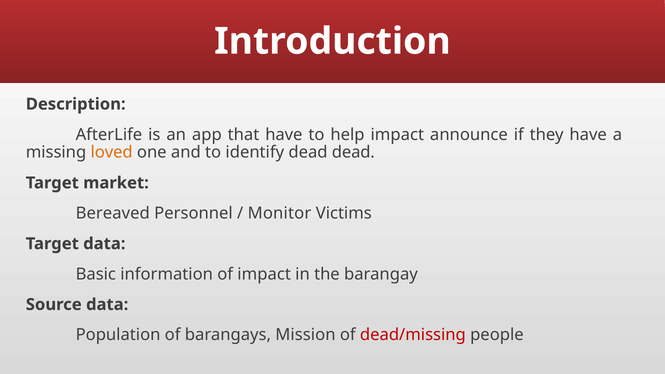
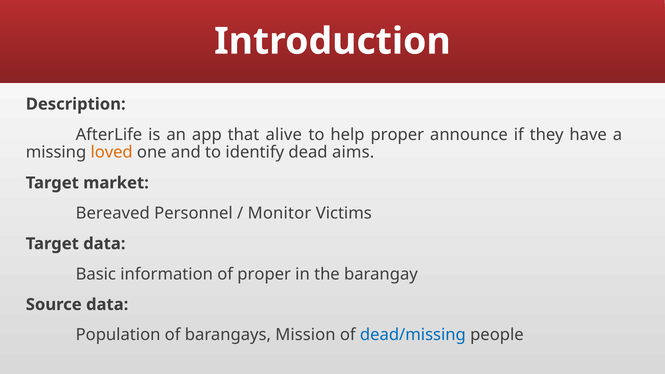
that have: have -> alive (284, 135)
help impact: impact -> proper (397, 135)
dead dead: dead -> aims (353, 153)
of impact: impact -> proper (264, 274)
dead/missing colour: red -> blue (413, 335)
